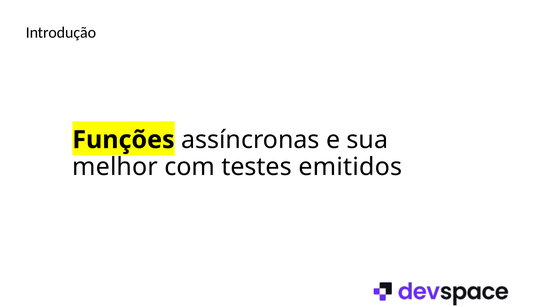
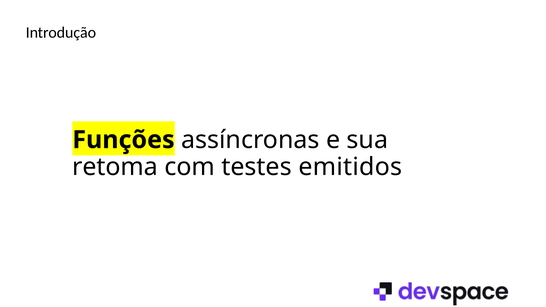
melhor: melhor -> retoma (115, 167)
